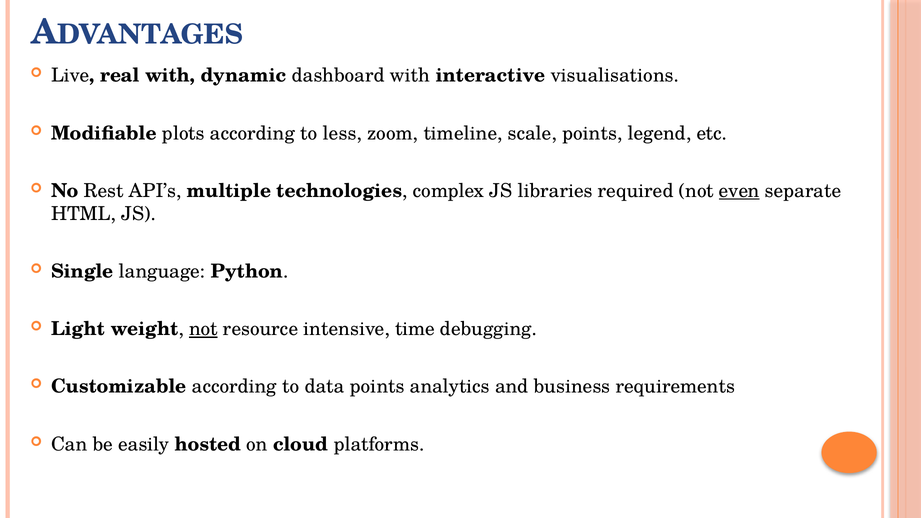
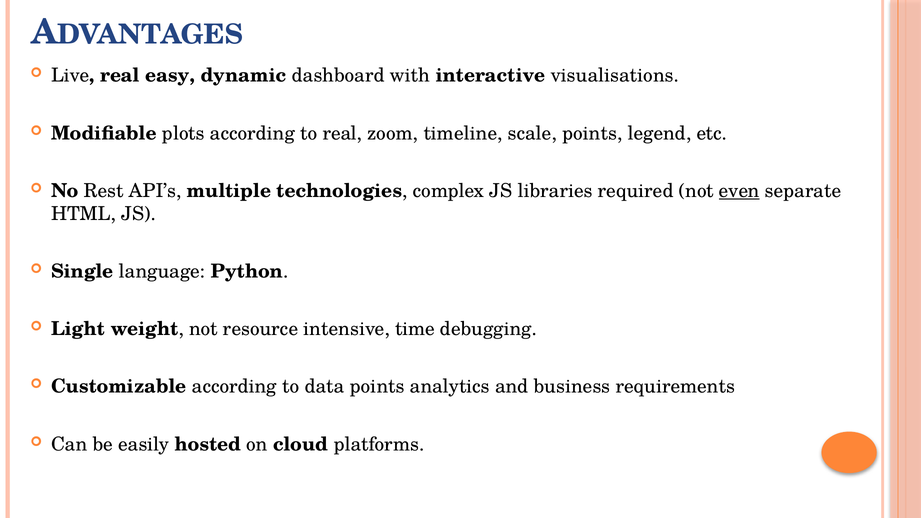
real with: with -> easy (170, 76)
to less: less -> real (342, 133)
not underline: present -> none (203, 329)
